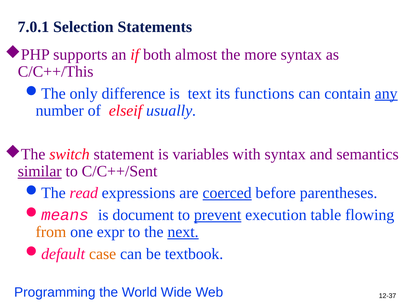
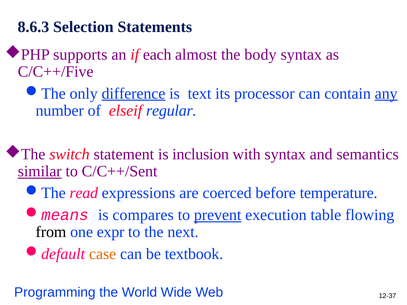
7.0.1: 7.0.1 -> 8.6.3 (33, 27)
both: both -> each (157, 55)
more: more -> body (260, 55)
C/C++/This: C/C++/This -> C/C++/Five (56, 72)
difference underline: none -> present (134, 94)
functions: functions -> processor (264, 94)
usually: usually -> regular (171, 111)
variables: variables -> inclusion (201, 154)
coerced underline: present -> none (227, 193)
parentheses: parentheses -> temperature (339, 193)
document: document -> compares (143, 215)
from colour: orange -> black (51, 232)
next underline: present -> none (183, 232)
